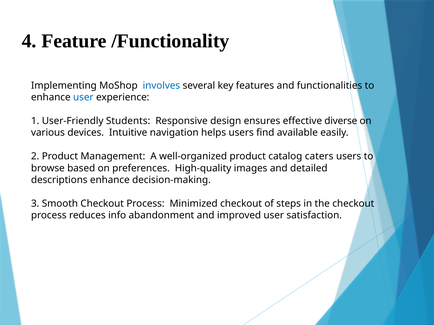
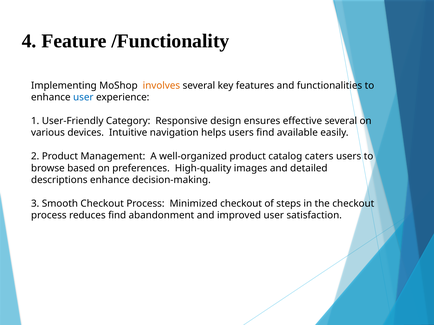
involves colour: blue -> orange (161, 86)
Students: Students -> Category (128, 121)
effective diverse: diverse -> several (341, 121)
reduces info: info -> find (117, 216)
